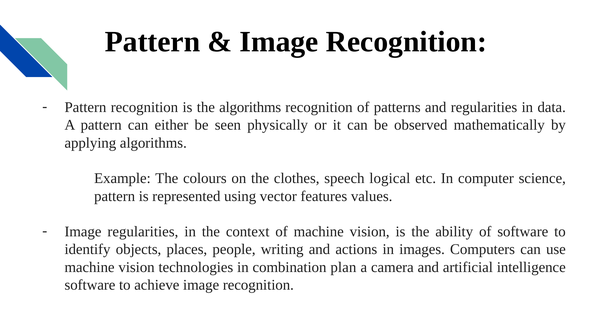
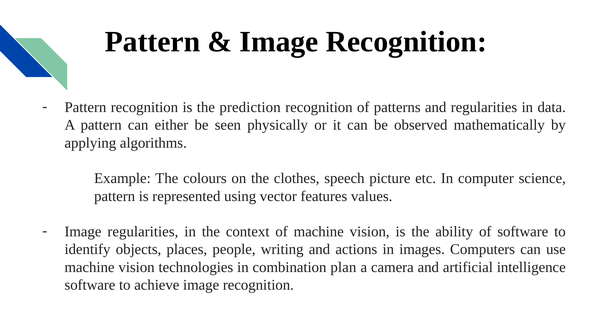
the algorithms: algorithms -> prediction (250, 107)
logical: logical -> picture (390, 178)
